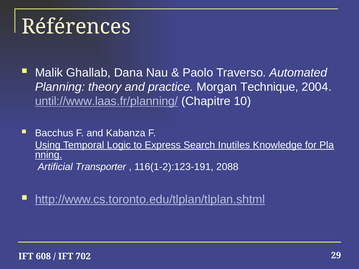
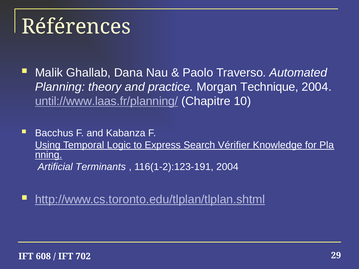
Inutiles: Inutiles -> Vérifier (234, 145)
Transporter: Transporter -> Terminants (101, 167)
116(1-2):123-191 2088: 2088 -> 2004 (227, 167)
